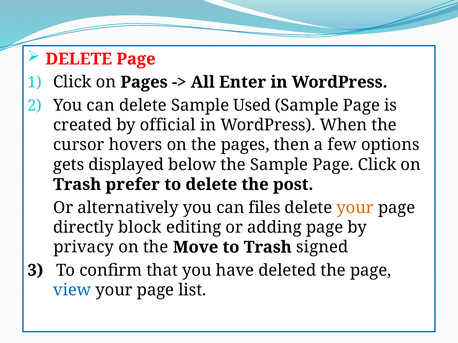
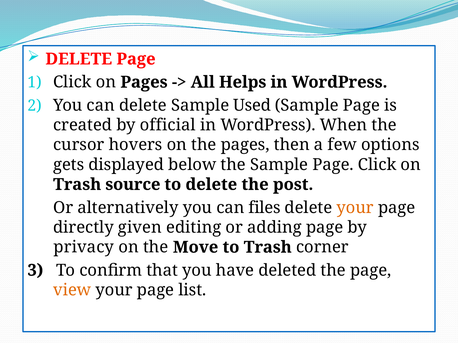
Enter: Enter -> Helps (243, 82)
prefer: prefer -> source (133, 185)
block: block -> given (140, 228)
signed: signed -> corner (322, 248)
view colour: blue -> orange (72, 291)
